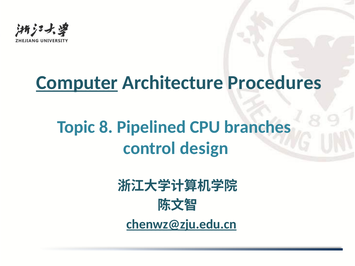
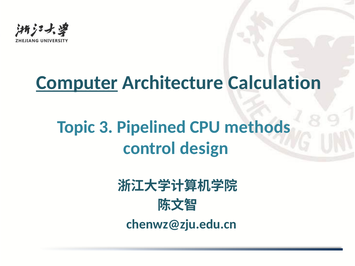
Procedures: Procedures -> Calculation (275, 83)
8: 8 -> 3 (106, 127)
branches: branches -> methods (257, 127)
chenwz@zju.edu.cn underline: present -> none (181, 224)
